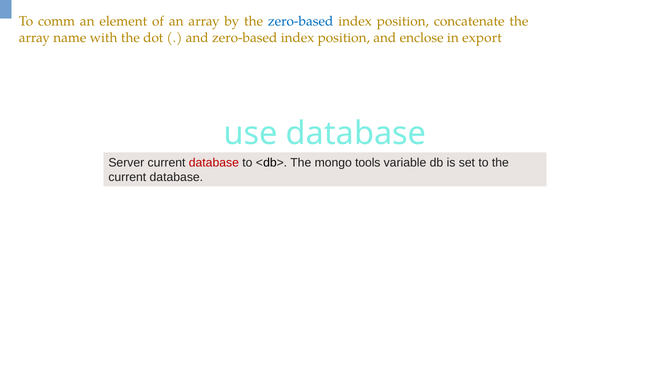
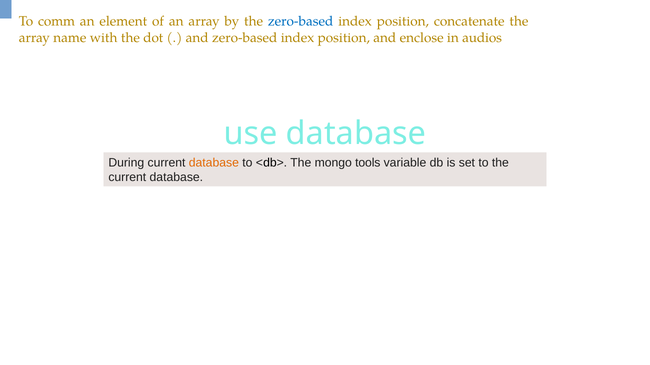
export: export -> audios (482, 38)
Server: Server -> During (126, 163)
database colour: red -> orange (214, 163)
